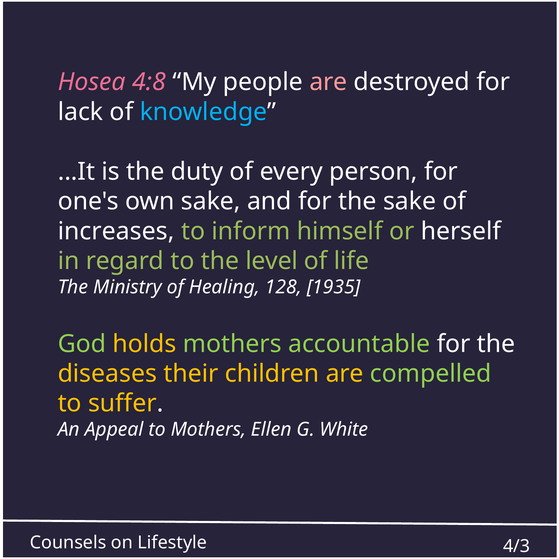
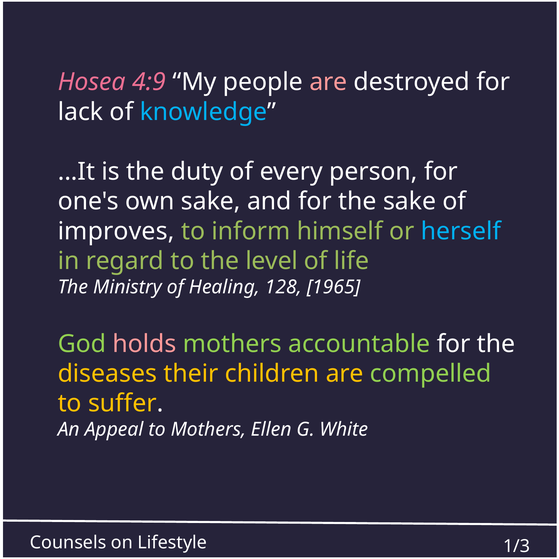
4:8: 4:8 -> 4:9 (149, 82)
increases: increases -> improves (116, 231)
herself colour: white -> light blue (461, 231)
1935: 1935 -> 1965 (334, 287)
holds colour: yellow -> pink (144, 344)
4/3: 4/3 -> 1/3 (517, 546)
